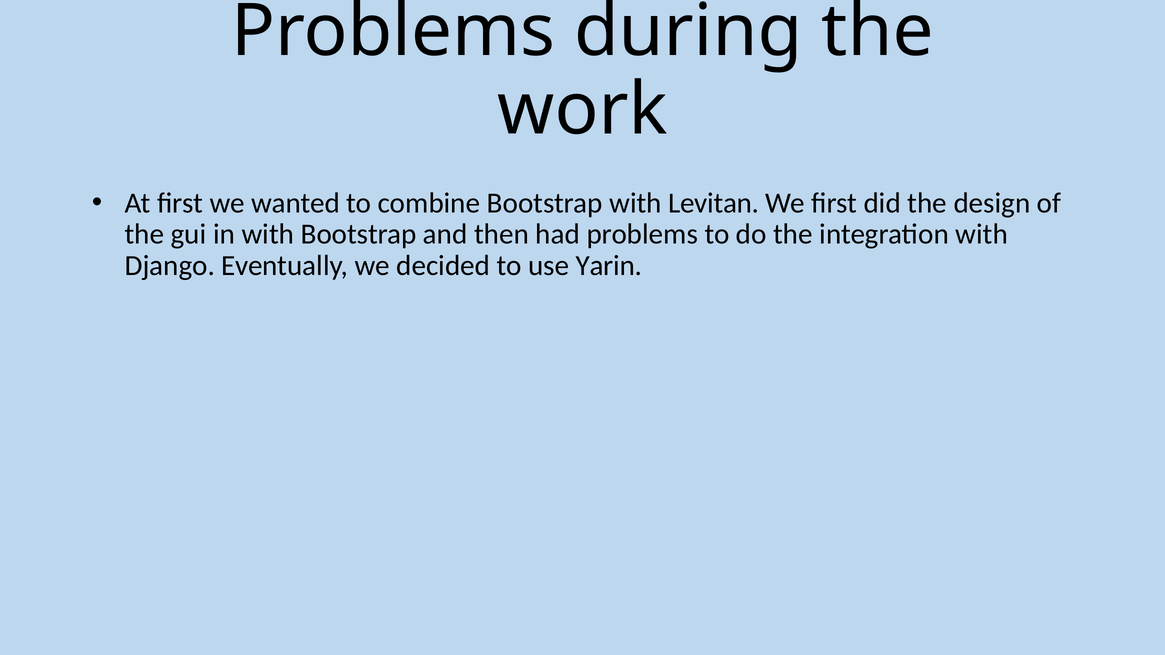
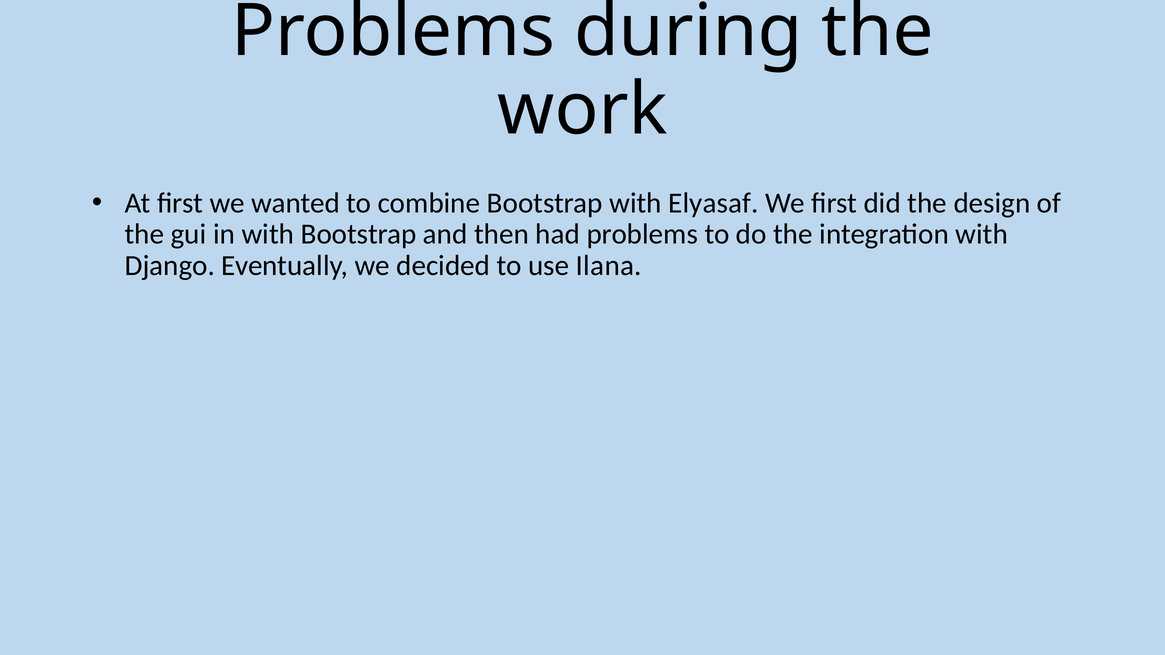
Levitan: Levitan -> Elyasaf (713, 203)
Yarin: Yarin -> Ilana (609, 266)
